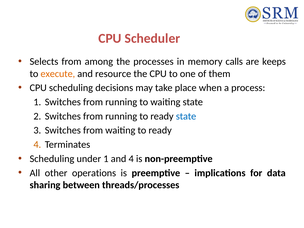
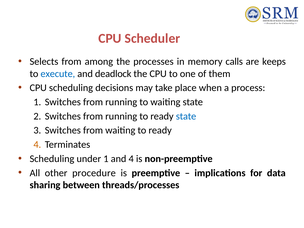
execute colour: orange -> blue (58, 74)
resource: resource -> deadlock (113, 74)
operations: operations -> procedure (94, 173)
